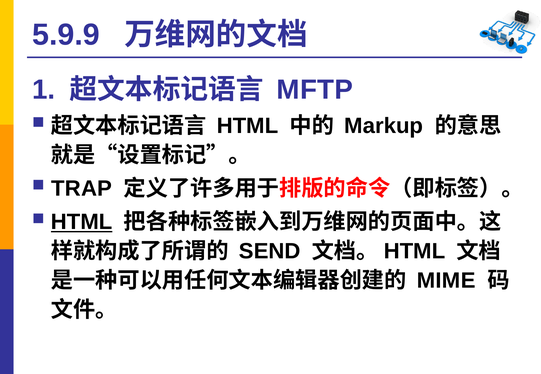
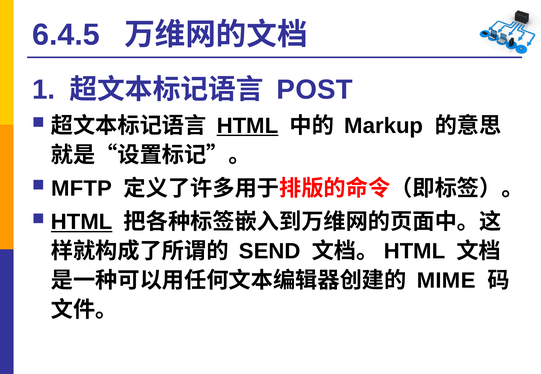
5.9.9: 5.9.9 -> 6.4.5 (66, 35)
MFTP: MFTP -> POST (315, 90)
HTML underline: none -> present (248, 126)
TRAP: TRAP -> MFTP (82, 189)
